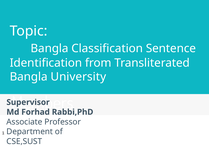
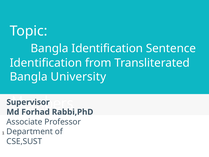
Bangla Classification: Classification -> Identification (107, 48)
